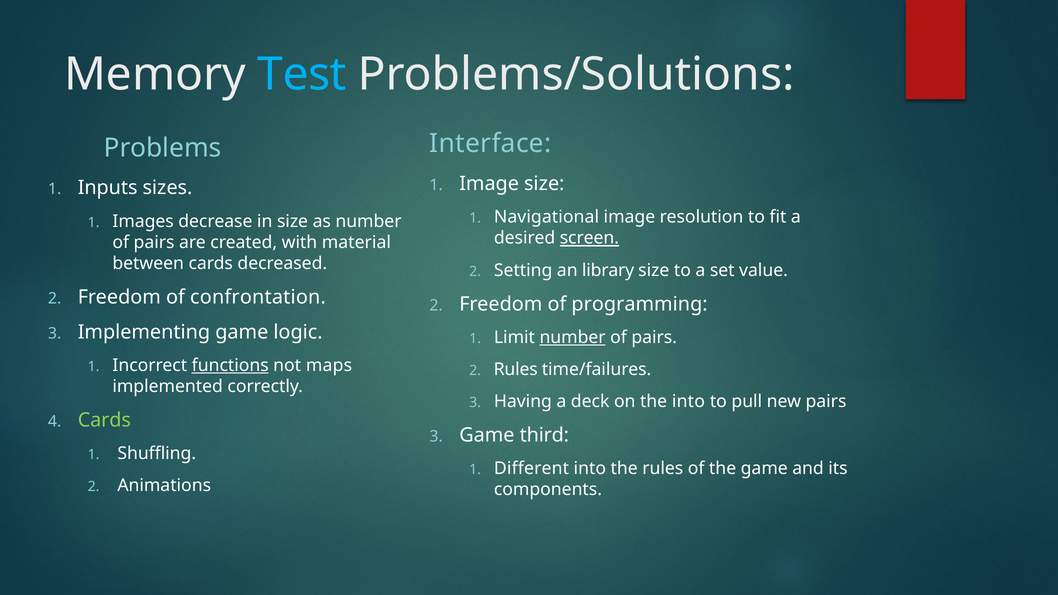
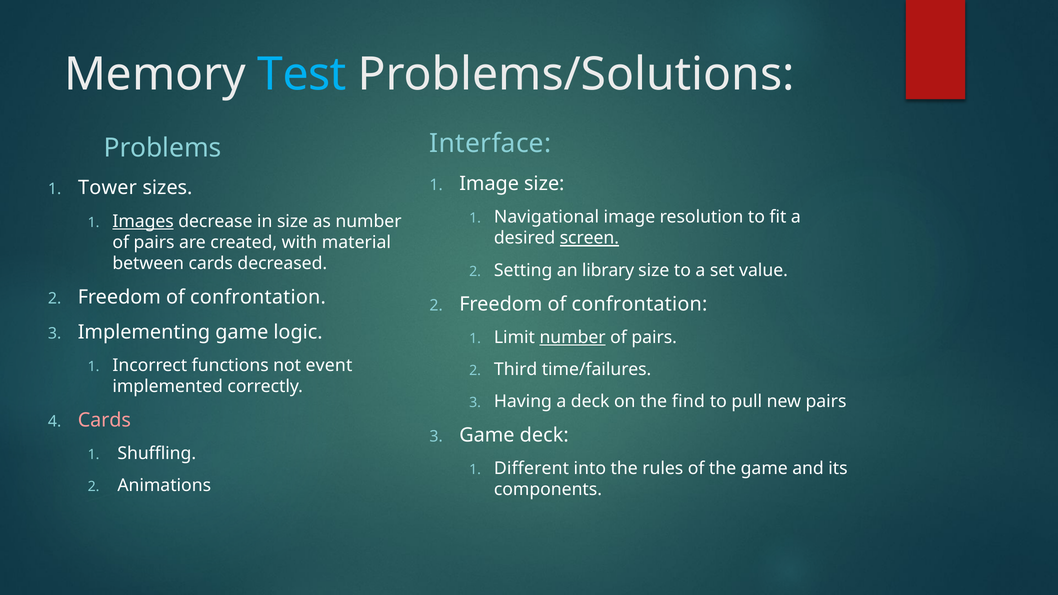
Inputs: Inputs -> Tower (108, 188)
Images underline: none -> present (143, 221)
programming: programming -> confrontation (639, 304)
functions underline: present -> none (230, 365)
maps: maps -> event (329, 365)
Rules: Rules -> Third (516, 370)
the into: into -> find (688, 402)
Cards colour: light green -> pink (104, 420)
Game third: third -> deck (544, 435)
